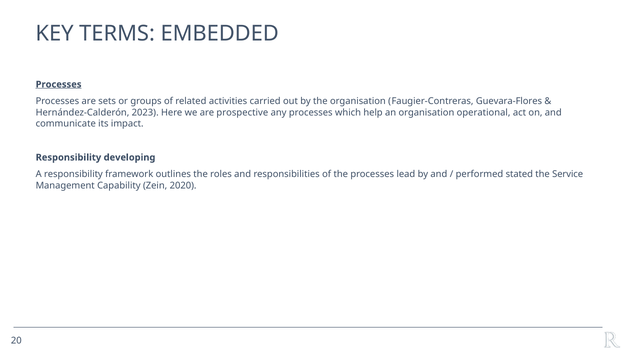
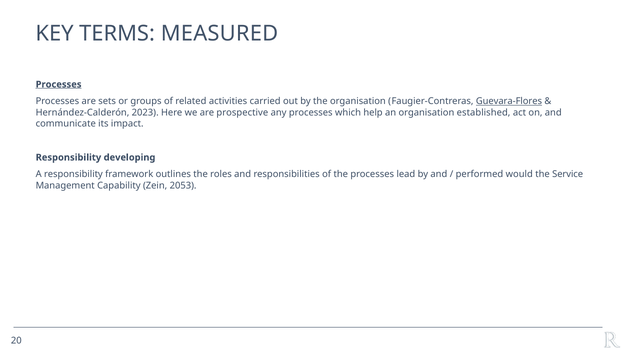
EMBEDDED: EMBEDDED -> MEASURED (220, 33)
Guevara-Flores underline: none -> present (509, 101)
operational: operational -> established (484, 113)
stated: stated -> would (519, 174)
2020: 2020 -> 2053 (183, 186)
